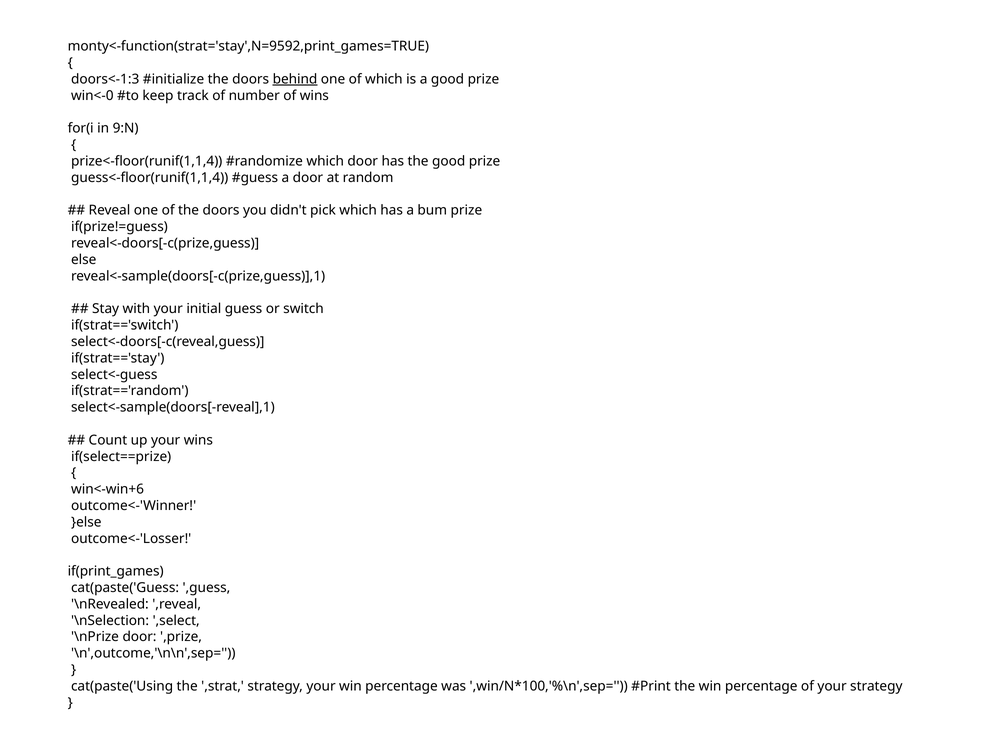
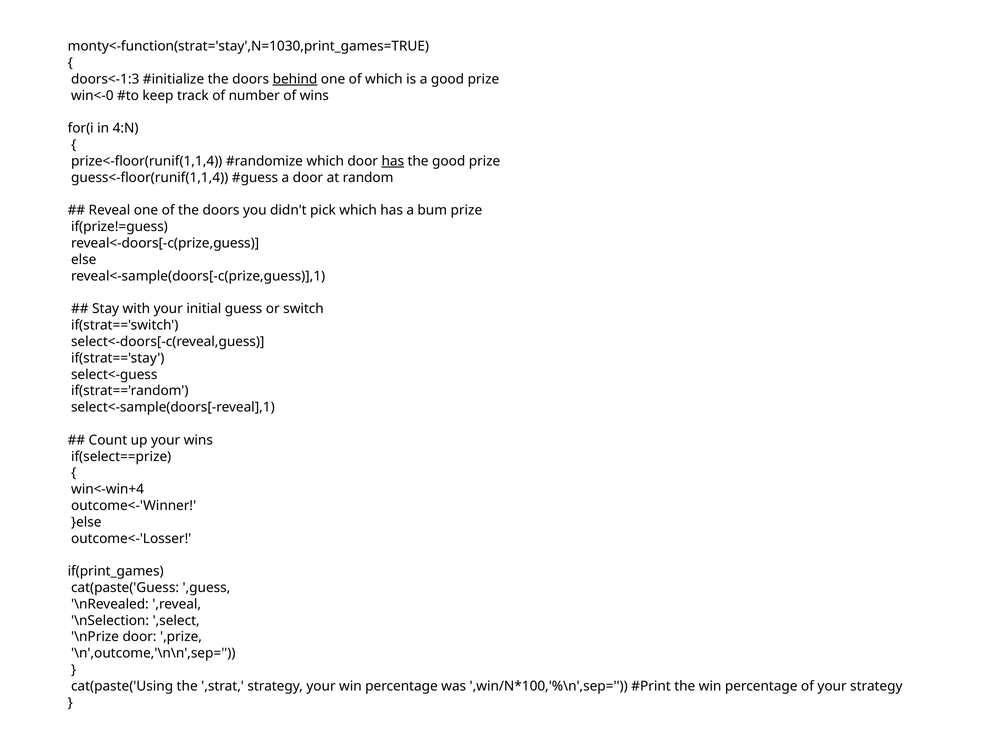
monty<-function(strat='stay',N=9592,print_games=TRUE: monty<-function(strat='stay',N=9592,print_games=TRUE -> monty<-function(strat='stay',N=1030,print_games=TRUE (248, 46)
9:N: 9:N -> 4:N (126, 129)
has underline: none -> present (393, 161)
win<-win+6: win<-win+6 -> win<-win+4 (108, 490)
